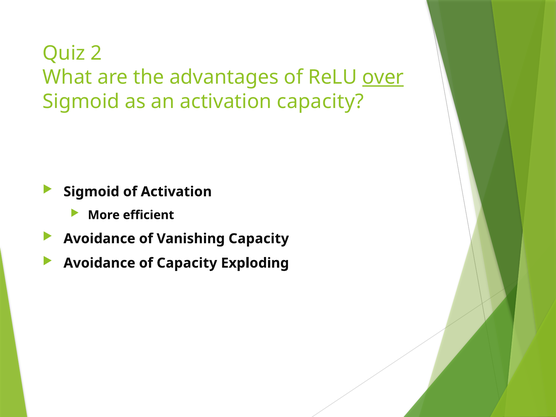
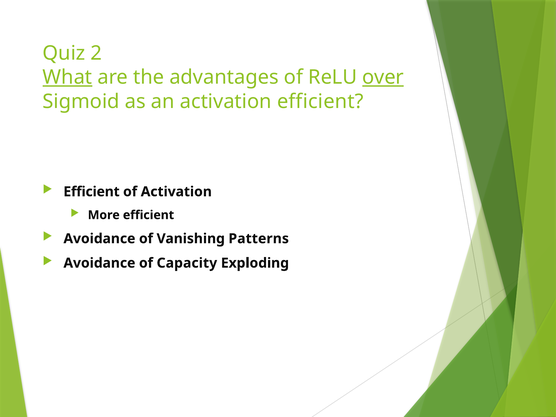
What underline: none -> present (67, 77)
activation capacity: capacity -> efficient (320, 101)
Sigmoid: Sigmoid -> Efficient (92, 192)
Vanishing Capacity: Capacity -> Patterns (259, 239)
